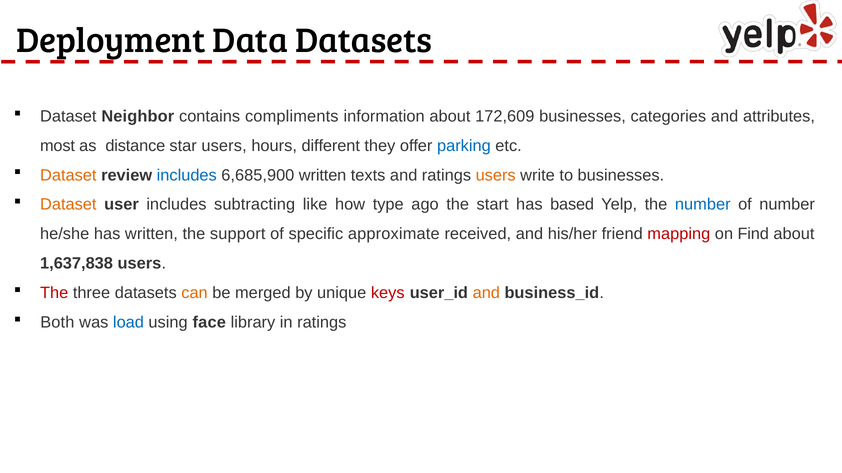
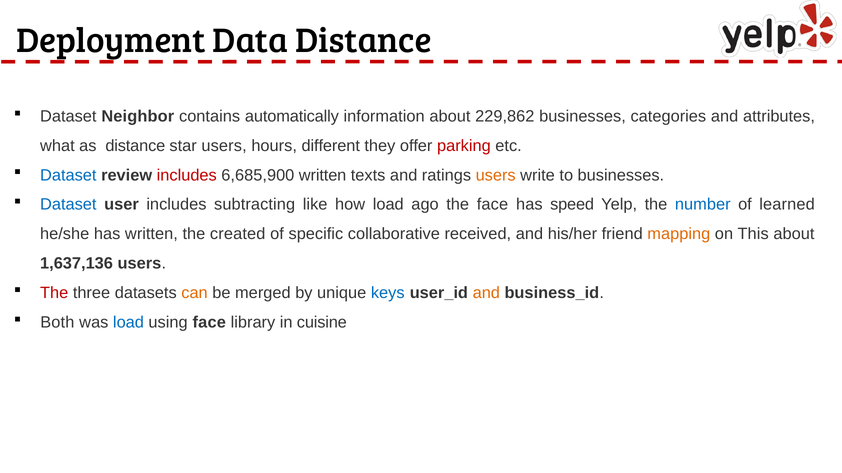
Data Datasets: Datasets -> Distance (363, 41)
compliments: compliments -> automatically (292, 116)
172,609: 172,609 -> 229,862 (505, 116)
most: most -> what (57, 146)
parking colour: blue -> red (464, 146)
Dataset colour: orange -> blue (68, 175)
includes colour: blue -> red (187, 175)
Dataset colour: orange -> blue (68, 205)
how type: type -> load (388, 205)
the start: start -> face (492, 205)
based: based -> speed (572, 205)
of number: number -> learned (787, 205)
support: support -> created (238, 234)
approximate: approximate -> collaborative (394, 234)
mapping colour: red -> orange (679, 234)
Find: Find -> This (753, 234)
1,637,838: 1,637,838 -> 1,637,136 (77, 264)
keys colour: red -> blue (388, 293)
in ratings: ratings -> cuisine (322, 323)
